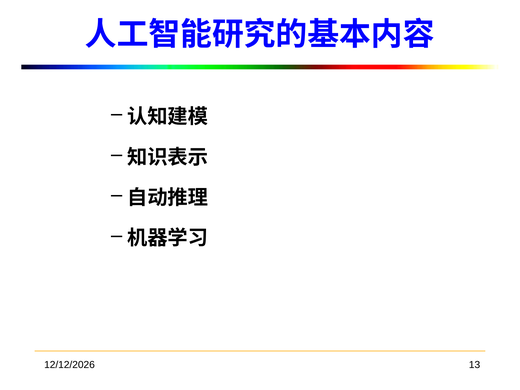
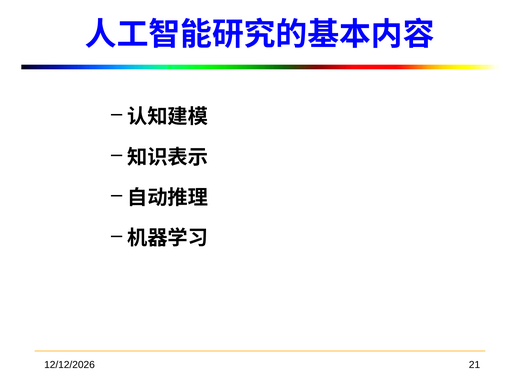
13: 13 -> 21 (475, 365)
